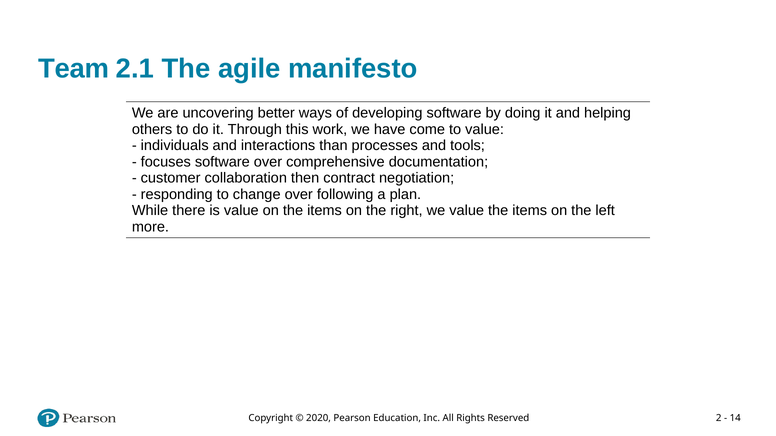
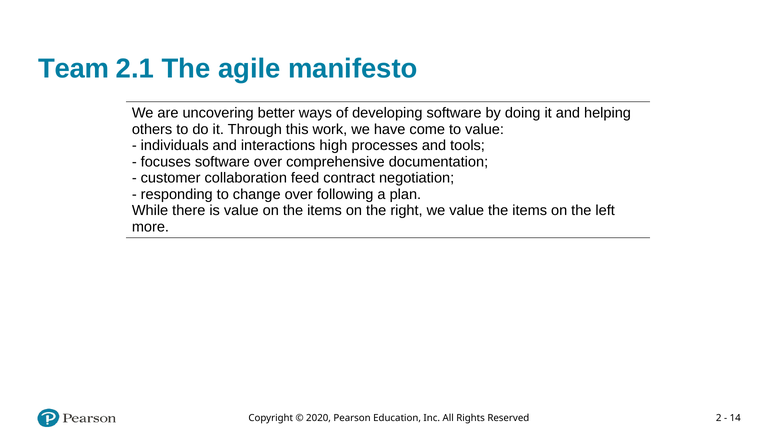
than: than -> high (333, 146)
then: then -> feed (305, 178)
